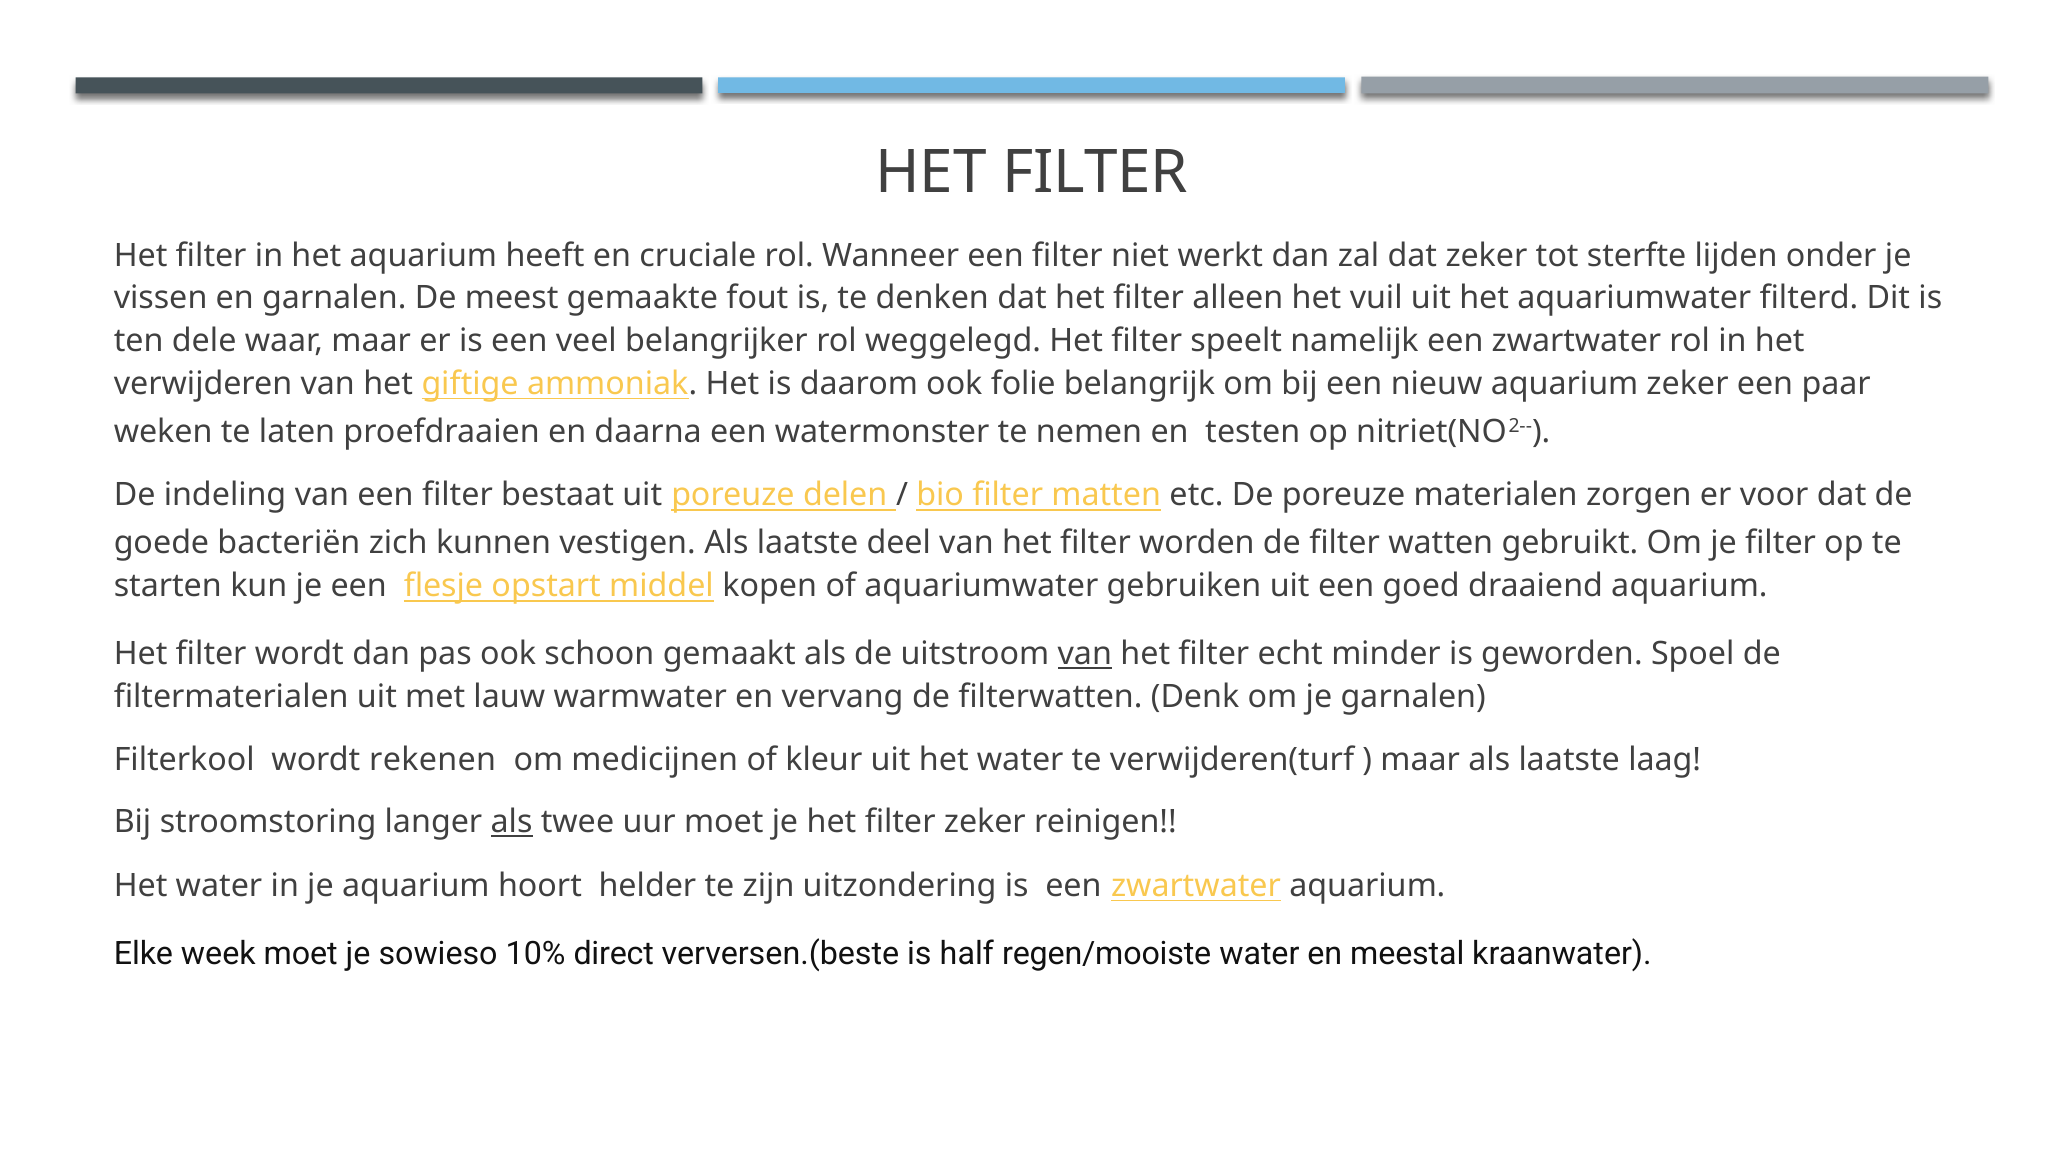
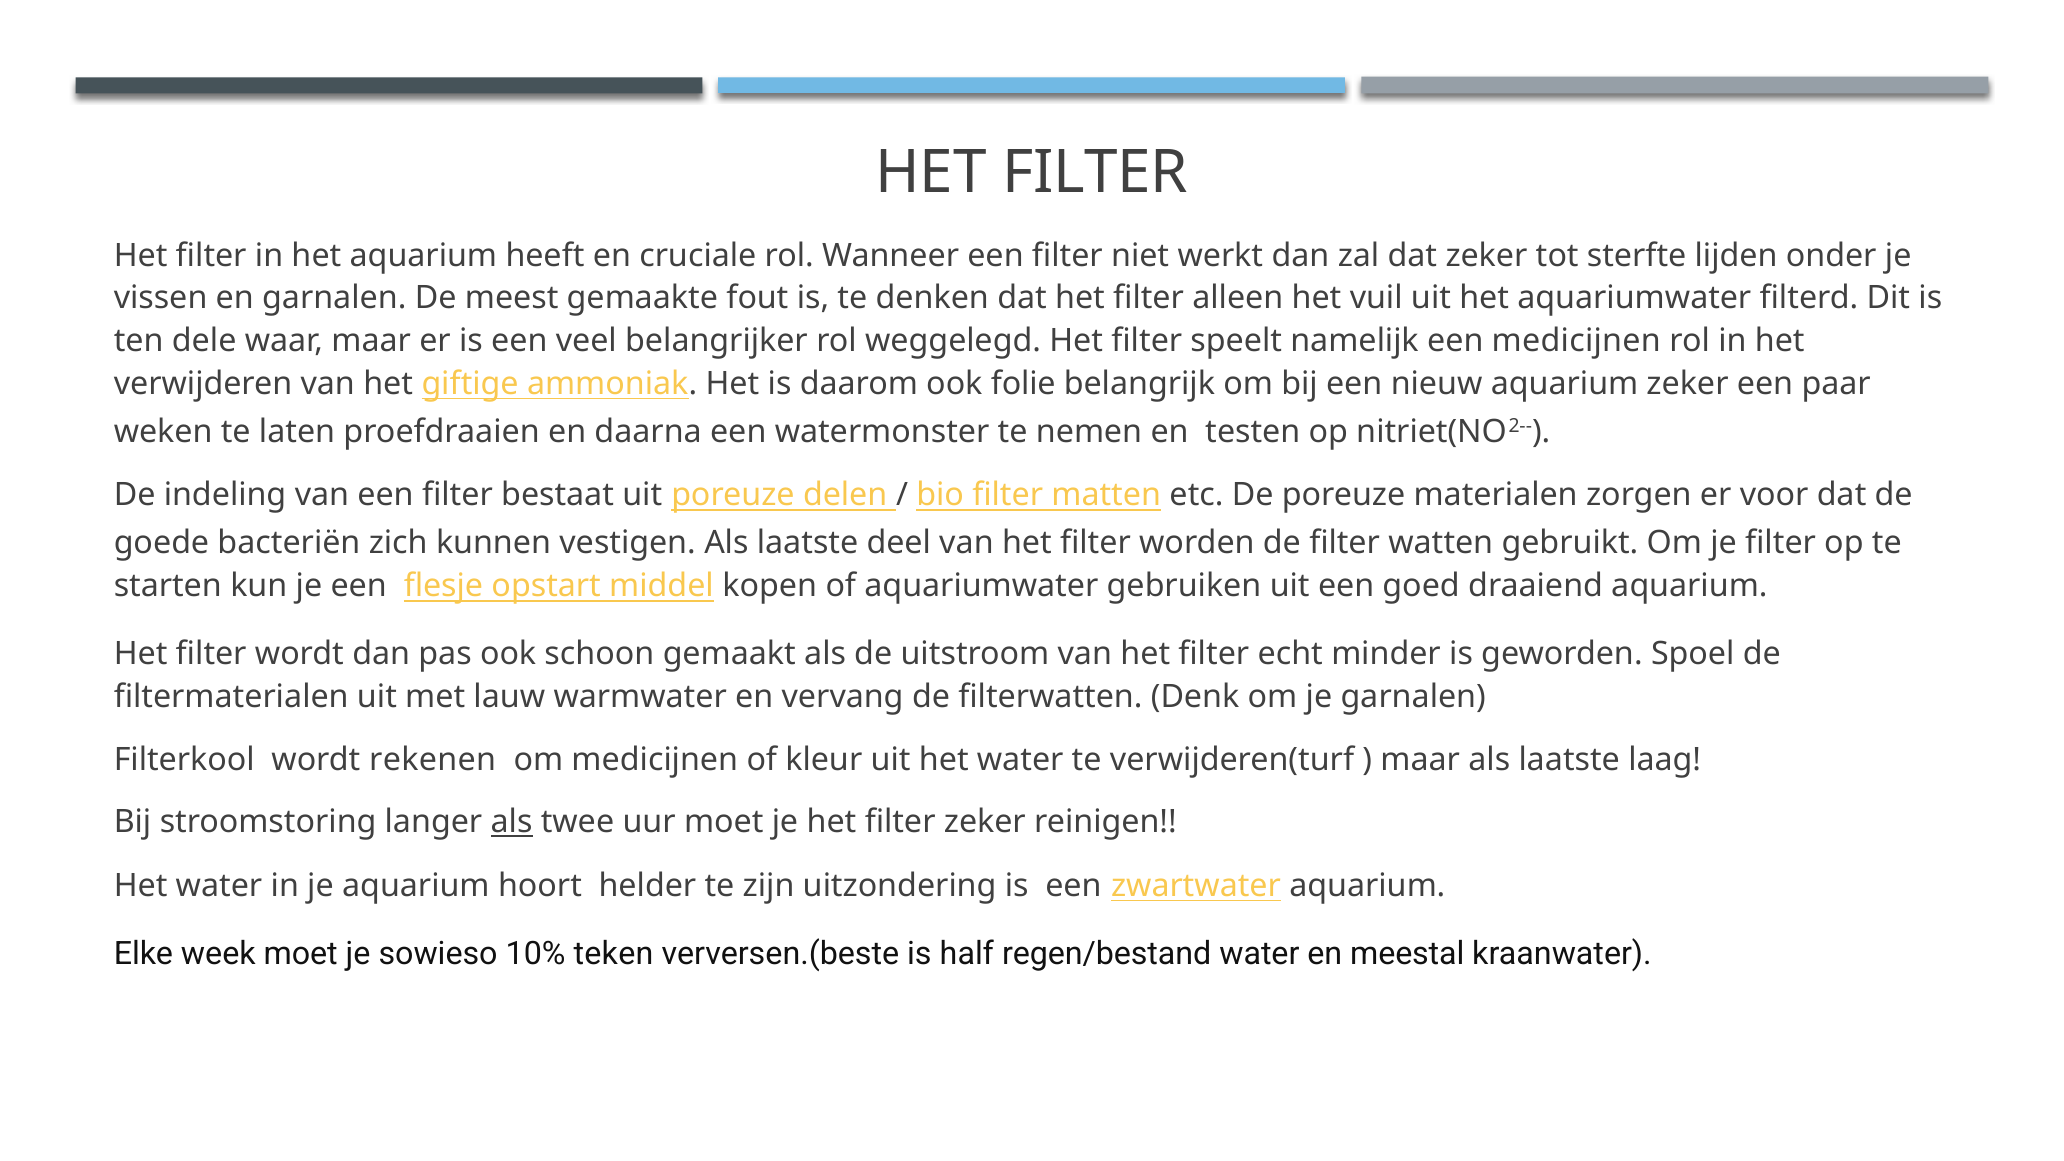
namelijk een zwartwater: zwartwater -> medicijnen (1576, 341)
van underline: present -> none (1085, 654)
direct: direct -> teken (613, 954)
regen/mooiste: regen/mooiste -> regen/bestand (1107, 954)
